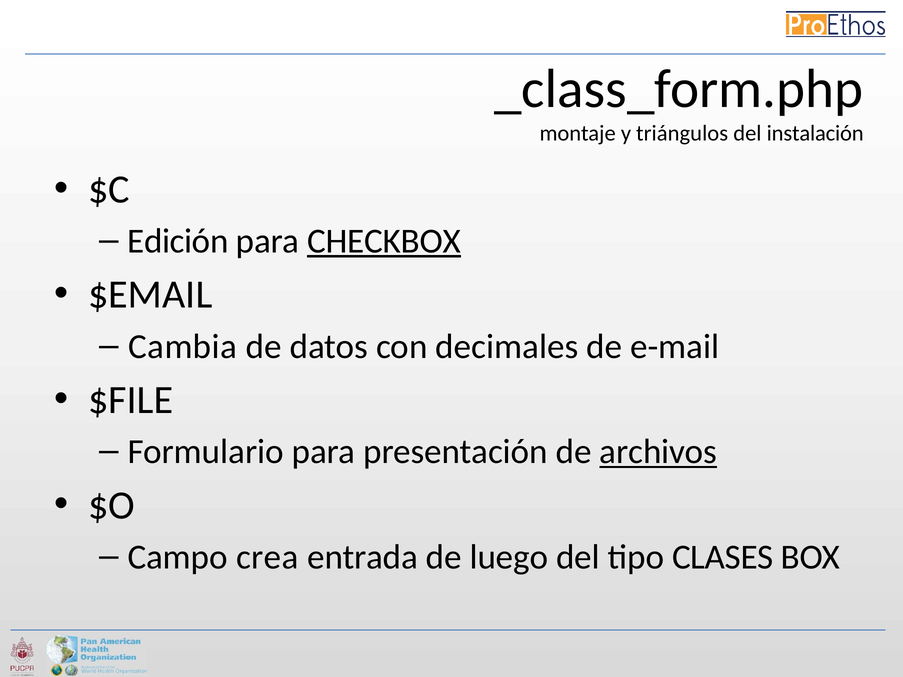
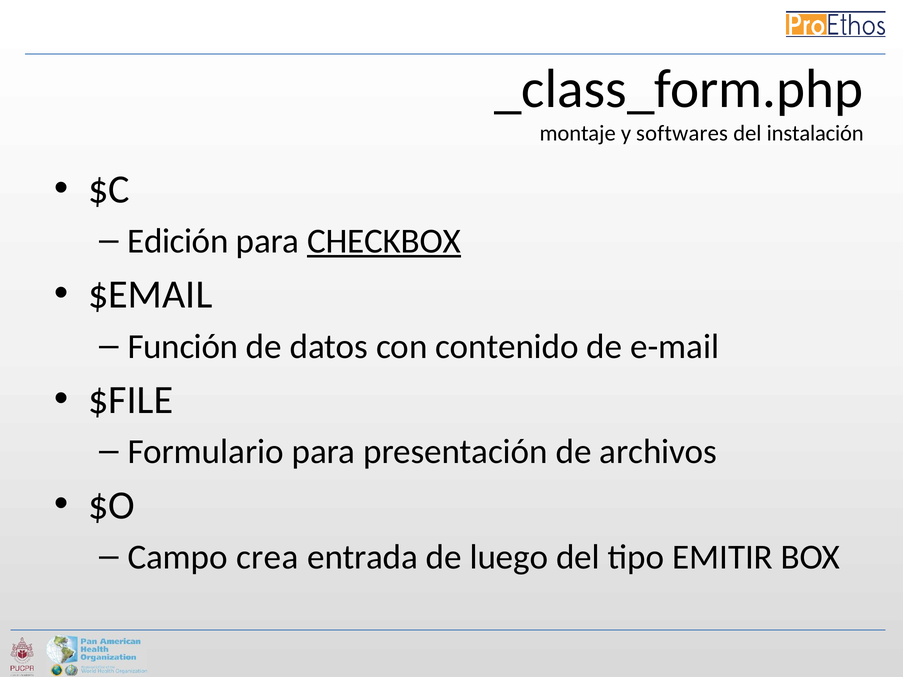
triángulos: triángulos -> softwares (682, 133)
Cambia: Cambia -> Función (183, 347)
decimales: decimales -> contenido (507, 347)
archivos underline: present -> none (658, 452)
CLASES: CLASES -> EMITIR (723, 557)
